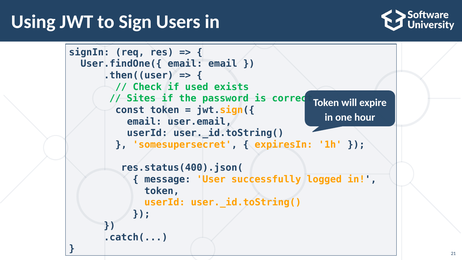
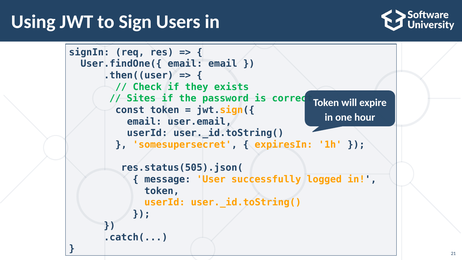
used: used -> they (197, 87)
res.status(400).json(: res.status(400).json( -> res.status(505).json( (182, 168)
